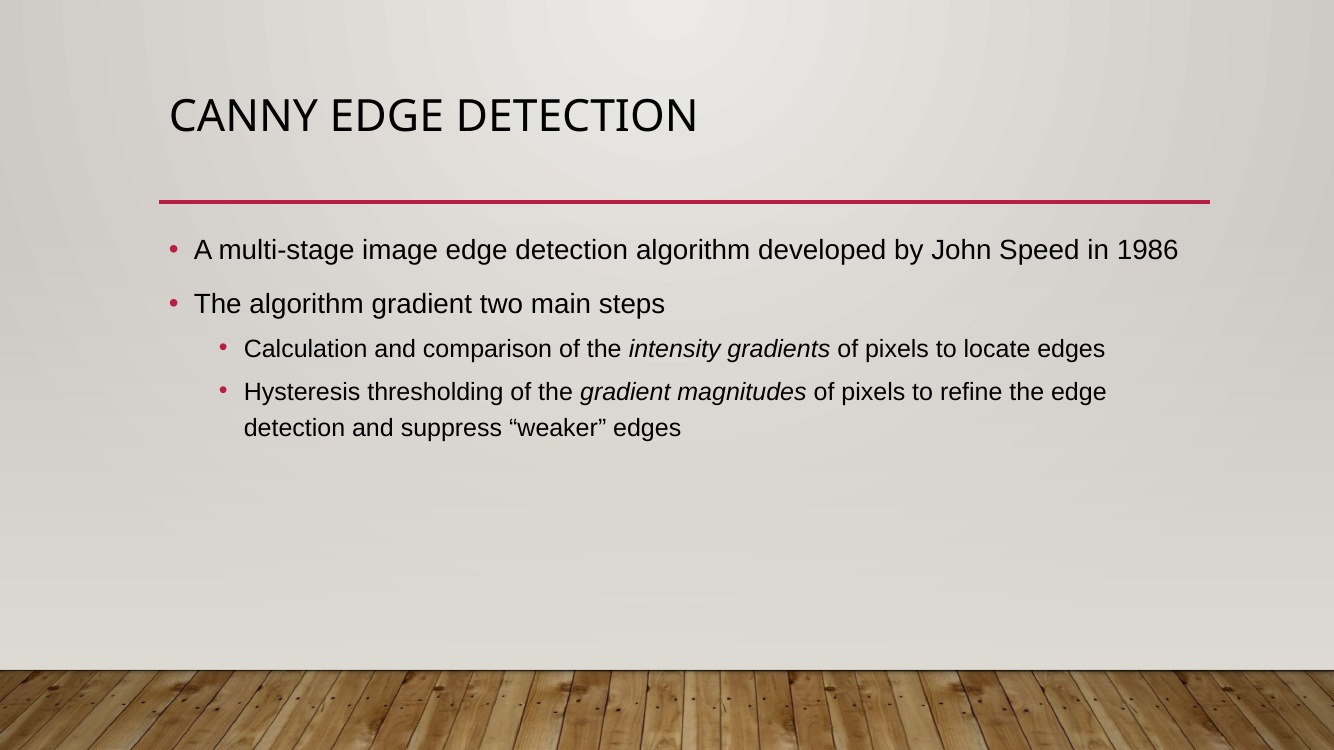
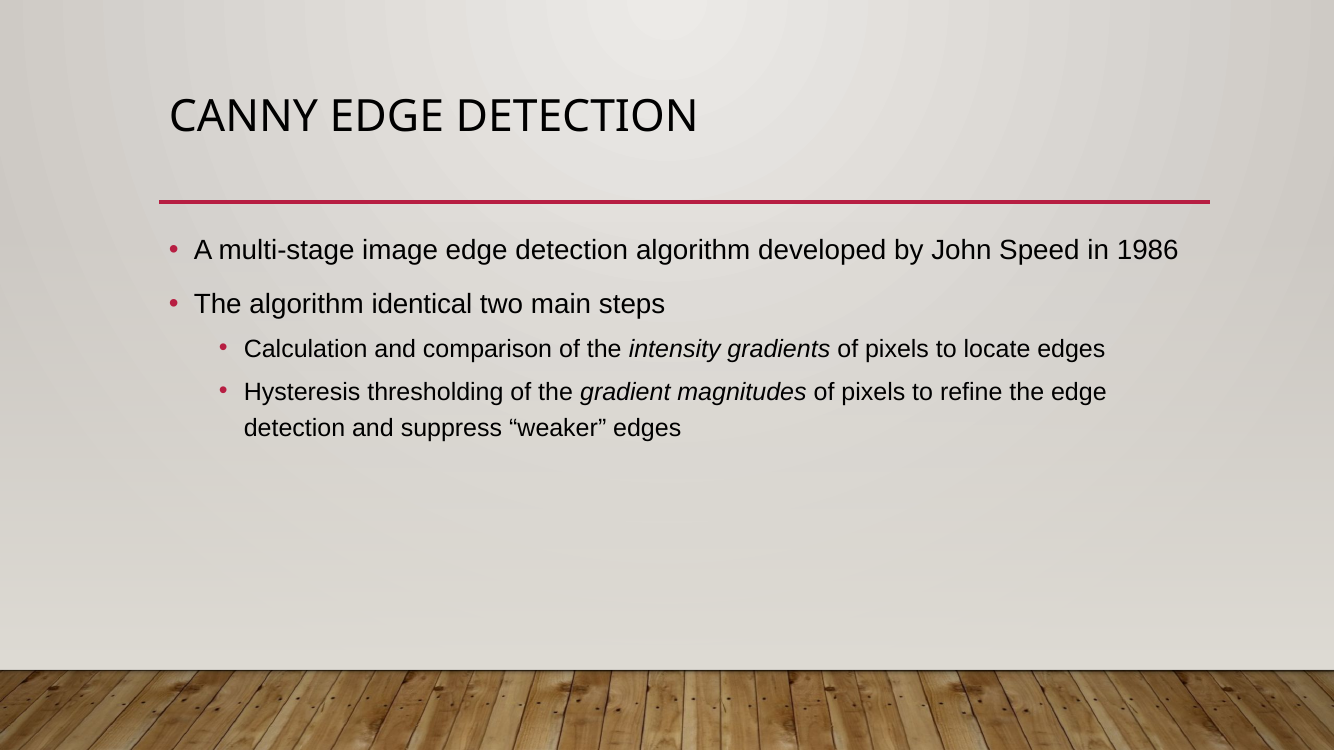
algorithm gradient: gradient -> identical (422, 305)
